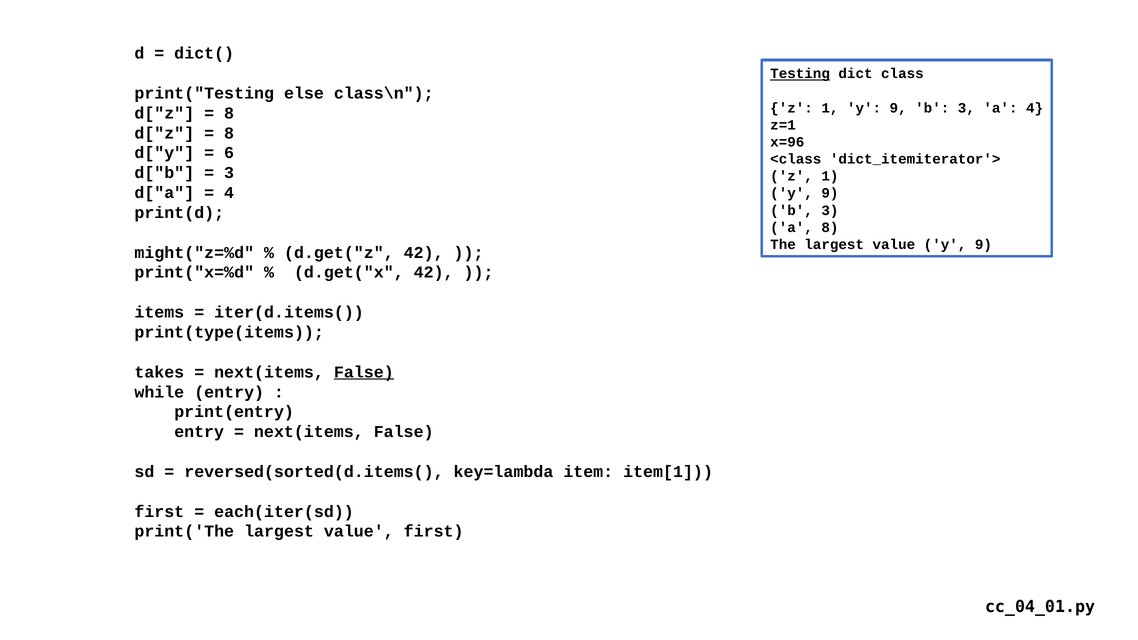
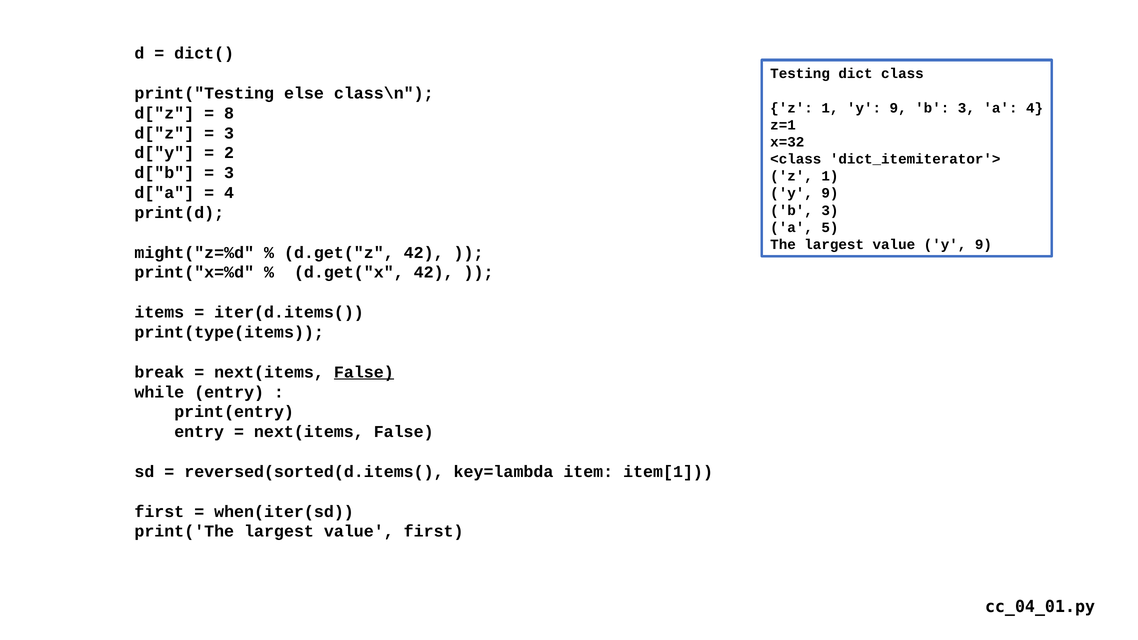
Testing underline: present -> none (800, 74)
8: 8 -> 3 (229, 133)
x=96: x=96 -> x=32 (787, 142)
6: 6 -> 2 (229, 153)
a 8: 8 -> 5 (830, 227)
takes: takes -> break (159, 372)
each(iter(sd: each(iter(sd -> when(iter(sd (284, 512)
